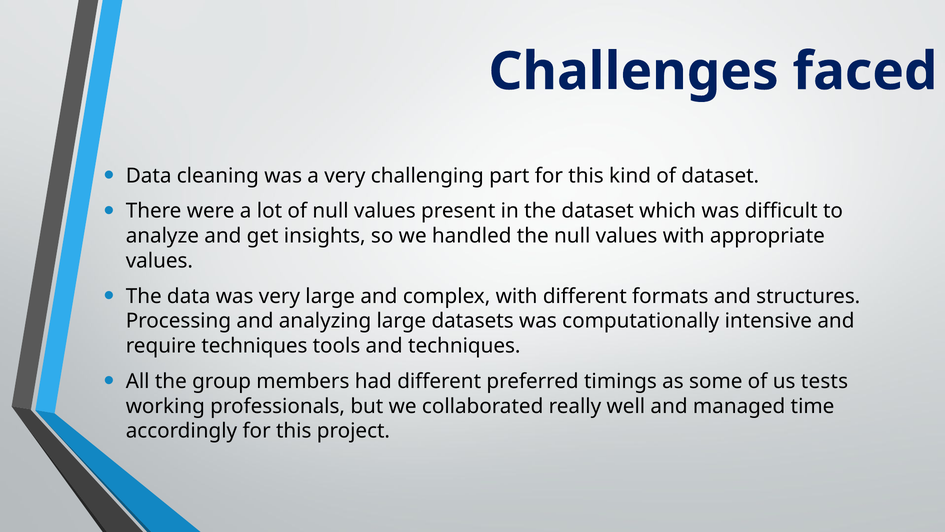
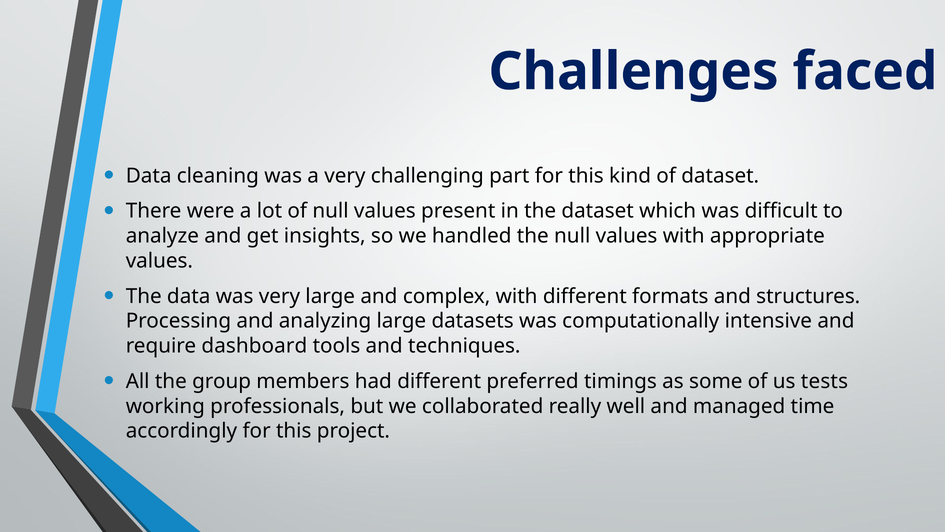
require techniques: techniques -> dashboard (254, 346)
